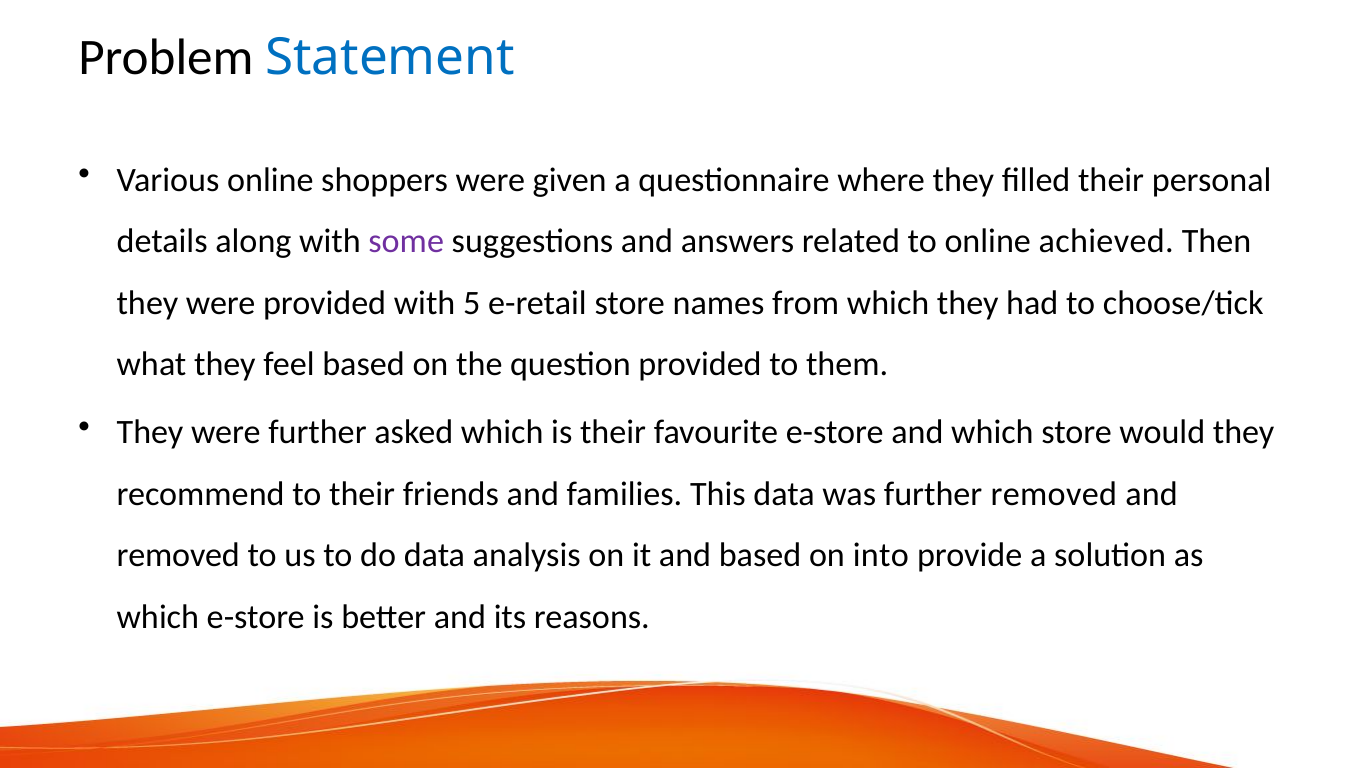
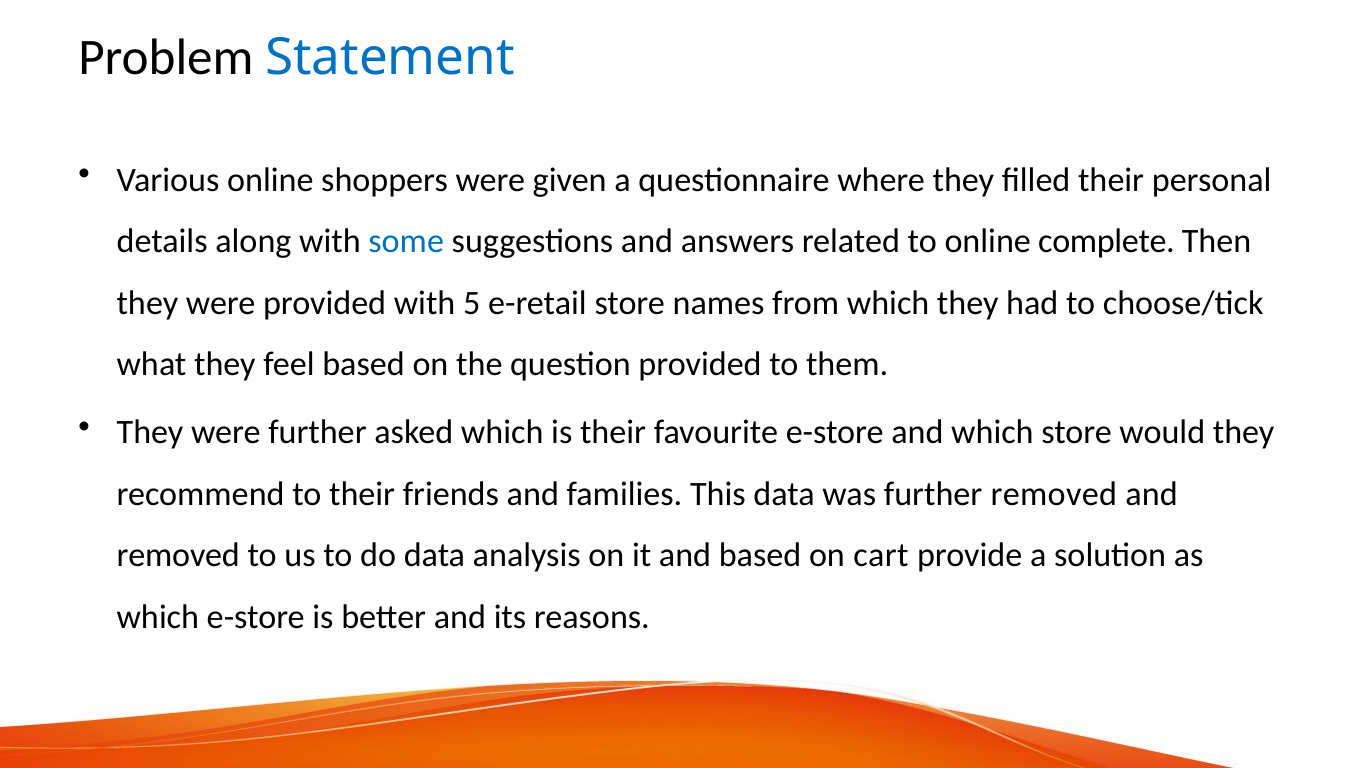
some colour: purple -> blue (406, 241)
achieved: achieved -> complete (1107, 241)
into: into -> cart (881, 555)
